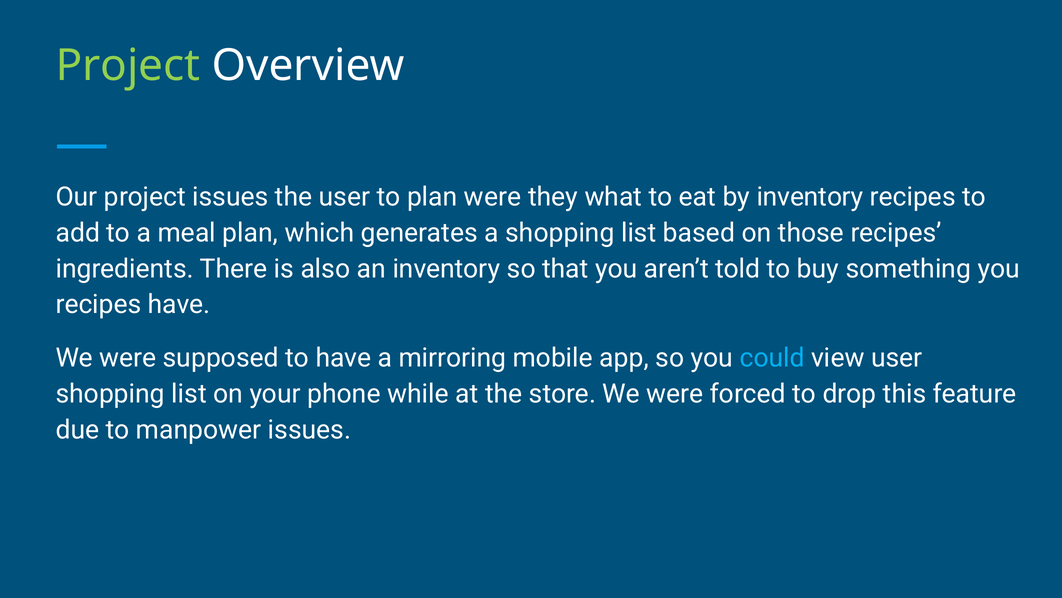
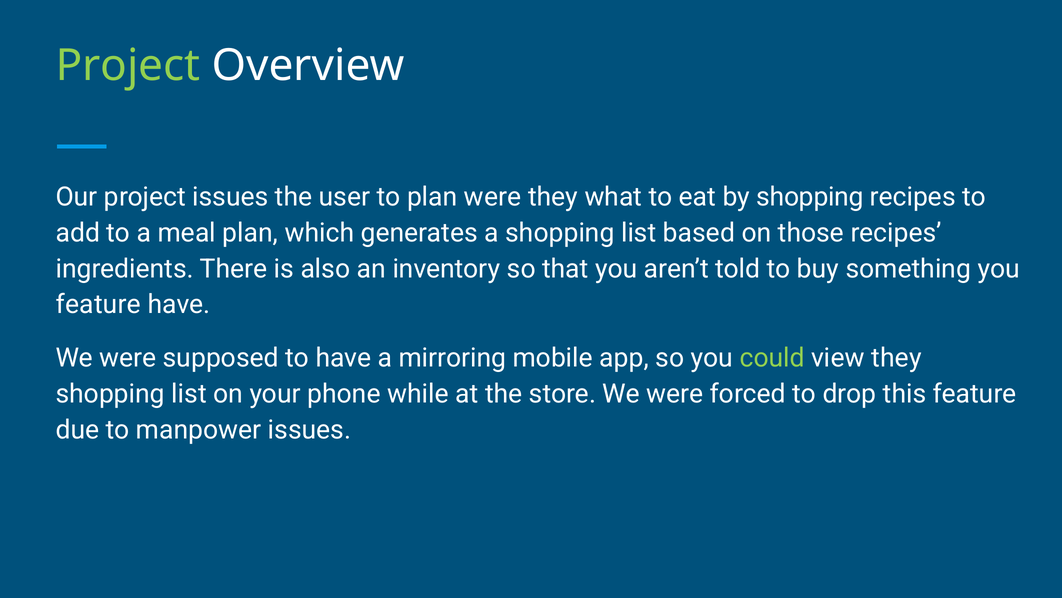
by inventory: inventory -> shopping (810, 197)
recipes: recipes -> feature (98, 304)
could colour: light blue -> light green (772, 358)
view user: user -> they (896, 358)
